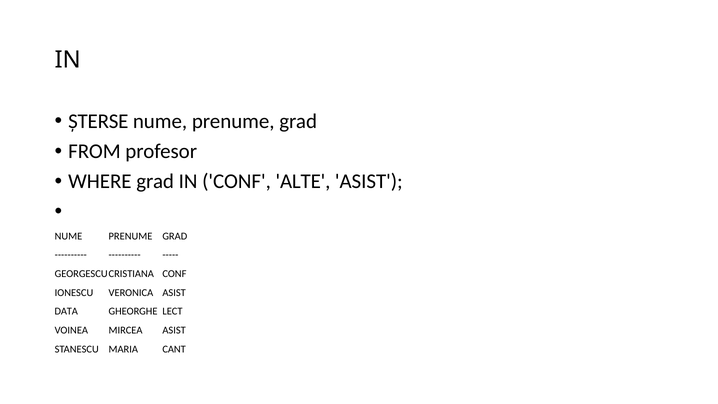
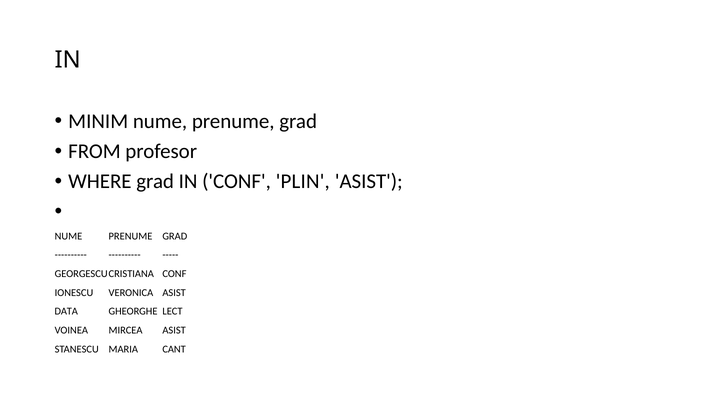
ŞTERSE: ŞTERSE -> MINIM (98, 121)
ALTE: ALTE -> PLIN (303, 181)
